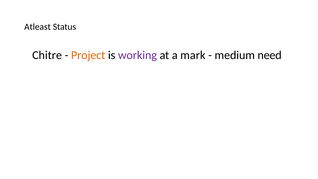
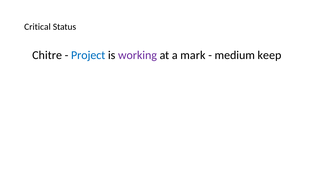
Atleast: Atleast -> Critical (37, 27)
Project colour: orange -> blue (88, 55)
need: need -> keep (269, 55)
